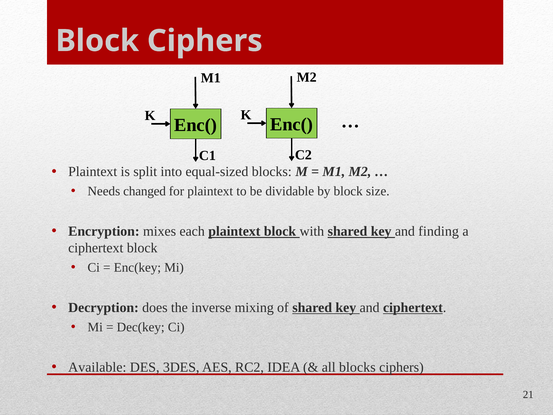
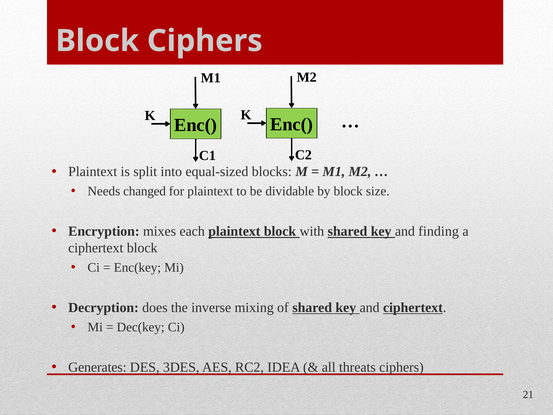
Available: Available -> Generates (97, 367)
all blocks: blocks -> threats (357, 367)
